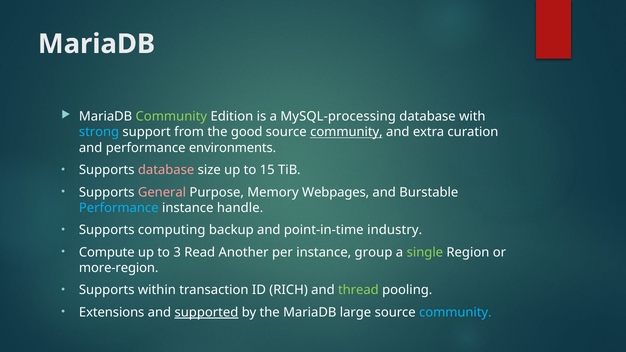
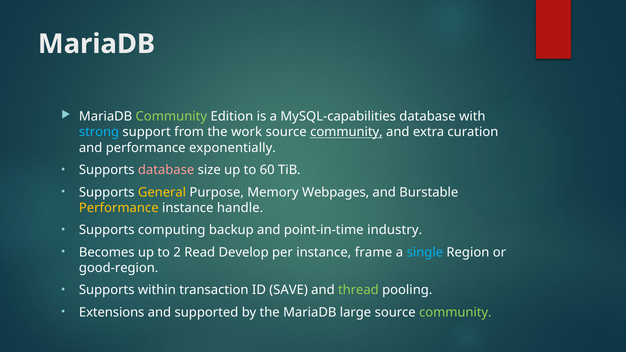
MySQL-processing: MySQL-processing -> MySQL-capabilities (338, 117)
good: good -> work (247, 132)
environments: environments -> exponentially (232, 148)
15: 15 -> 60 (267, 170)
General colour: pink -> yellow (162, 192)
Performance colour: light blue -> yellow (119, 208)
Compute: Compute -> Becomes (107, 252)
3: 3 -> 2 (177, 252)
Another: Another -> Develop (244, 252)
group: group -> frame (373, 252)
single colour: light green -> light blue (425, 252)
more-region: more-region -> good-region (119, 268)
RICH: RICH -> SAVE (289, 290)
supported underline: present -> none (206, 312)
community colour: light blue -> light green (455, 312)
